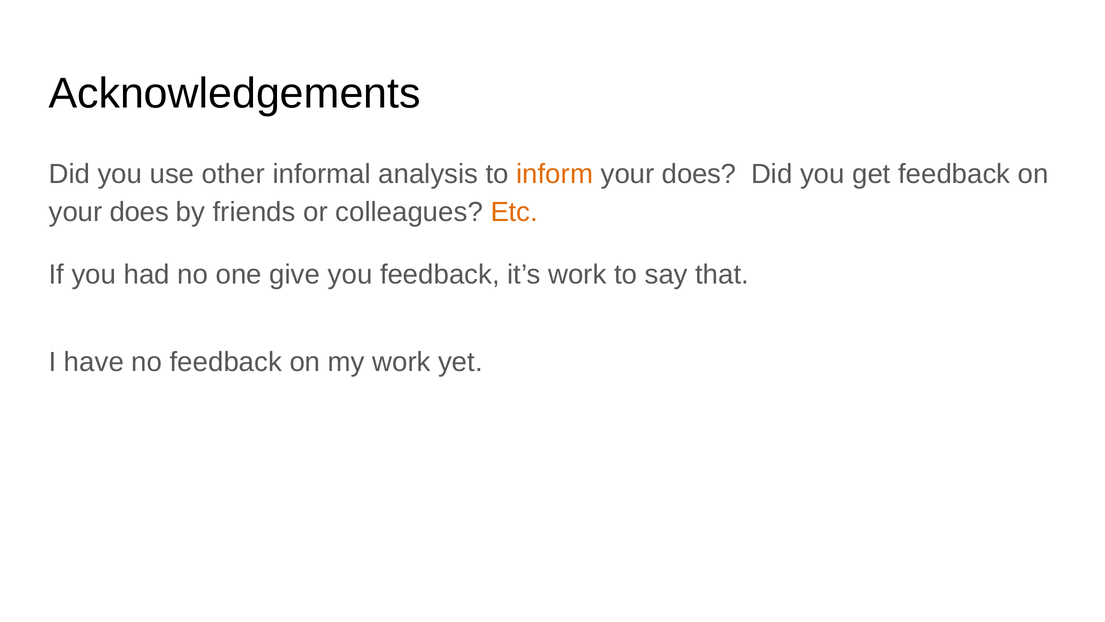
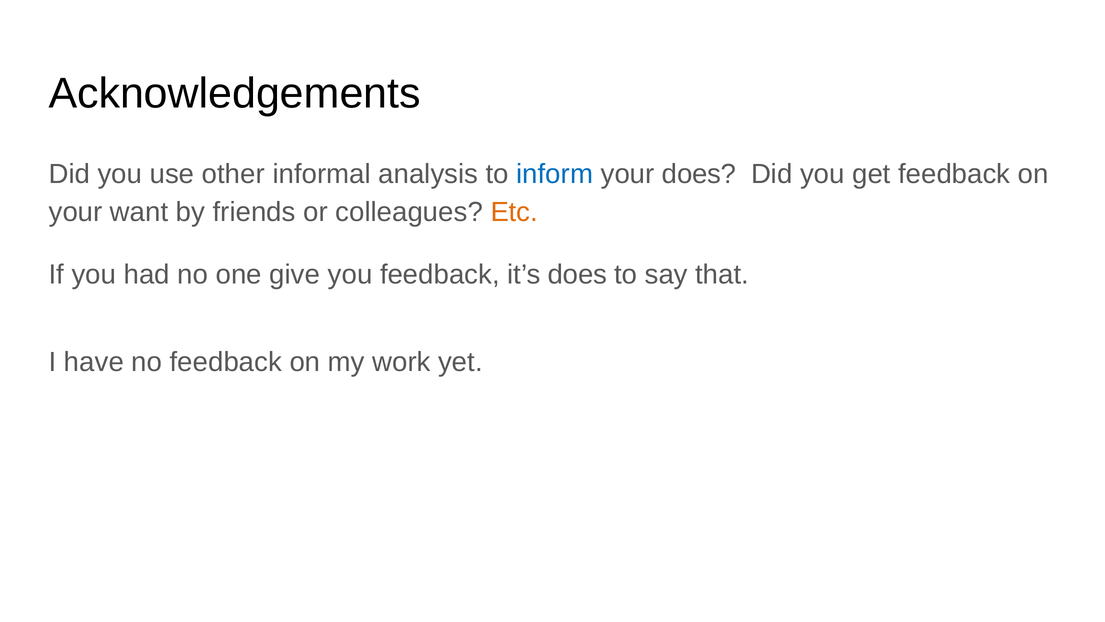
inform colour: orange -> blue (555, 174)
does: does -> want (139, 212)
it’s work: work -> does (577, 275)
